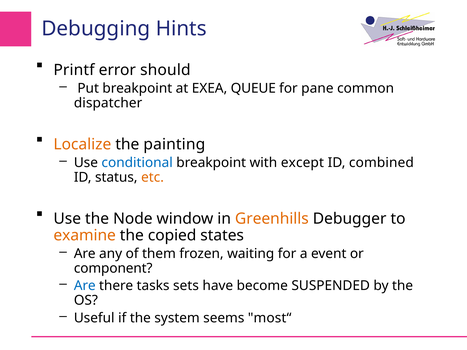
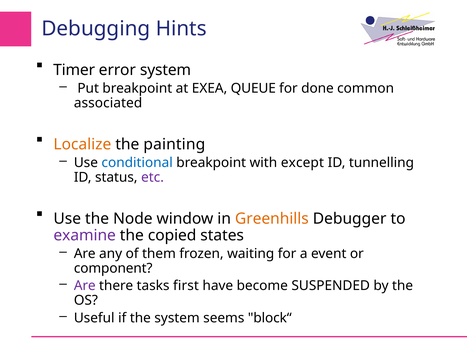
Printf: Printf -> Timer (74, 70)
error should: should -> system (166, 70)
pane: pane -> done (317, 88)
dispatcher: dispatcher -> associated (108, 103)
combined: combined -> tunnelling (381, 163)
etc colour: orange -> purple (153, 177)
examine colour: orange -> purple (85, 235)
Are colour: blue -> purple (85, 286)
sets: sets -> first (186, 286)
most“: most“ -> block“ (270, 318)
